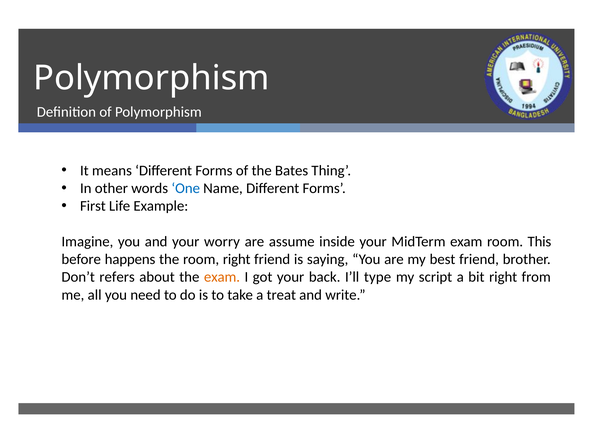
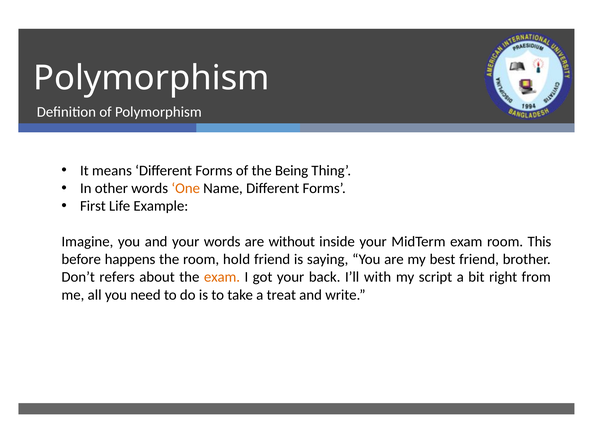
Bates: Bates -> Being (292, 171)
One colour: blue -> orange (186, 189)
your worry: worry -> words (222, 242)
assume: assume -> without (292, 242)
room right: right -> hold (237, 260)
type: type -> with (378, 278)
